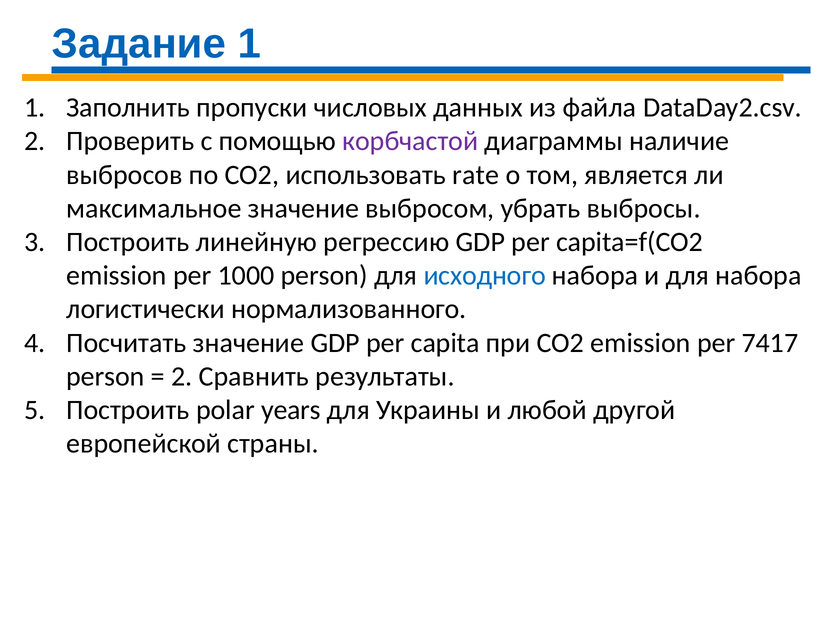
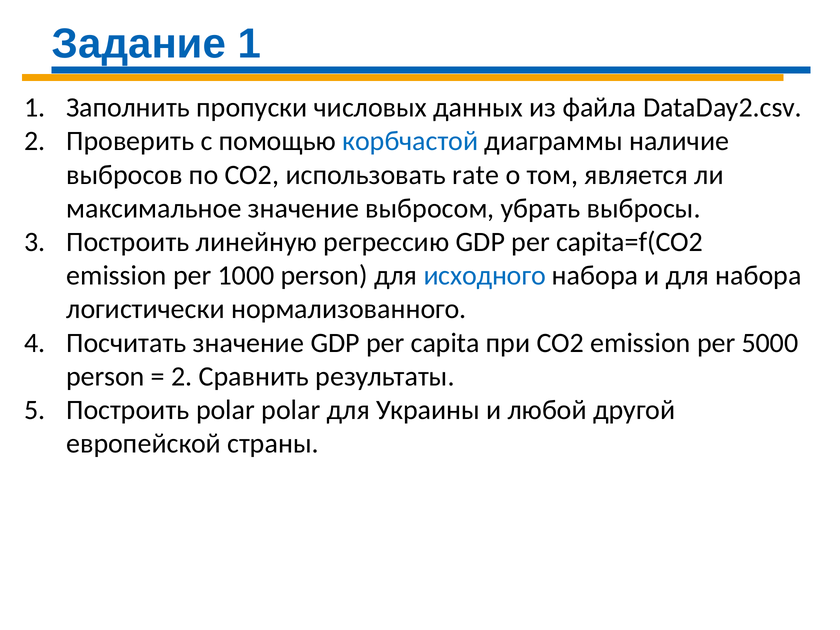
корбчастой colour: purple -> blue (410, 141)
7417: 7417 -> 5000 (770, 343)
polar years: years -> polar (291, 410)
